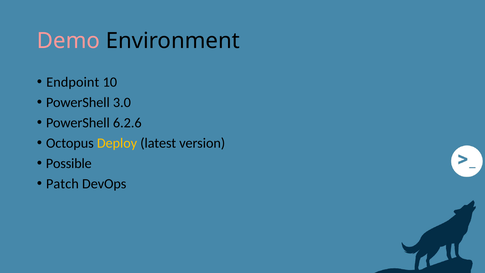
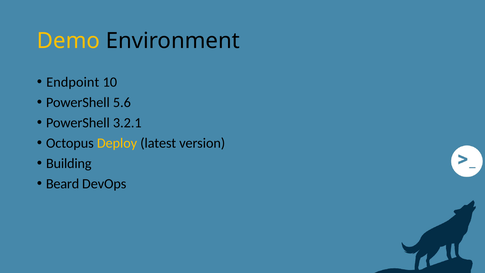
Demo colour: pink -> yellow (68, 41)
3.0: 3.0 -> 5.6 (122, 102)
6.2.6: 6.2.6 -> 3.2.1 (127, 123)
Possible: Possible -> Building (69, 163)
Patch: Patch -> Beard (63, 184)
